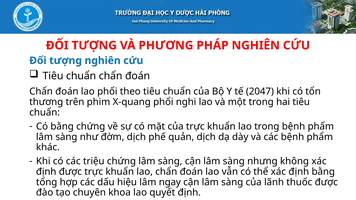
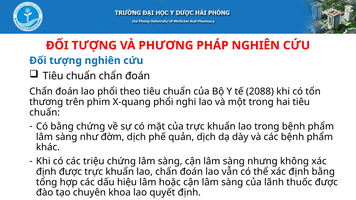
2047: 2047 -> 2088 (260, 92)
ngay: ngay -> hoặc (170, 182)
